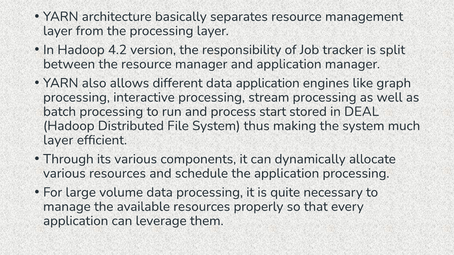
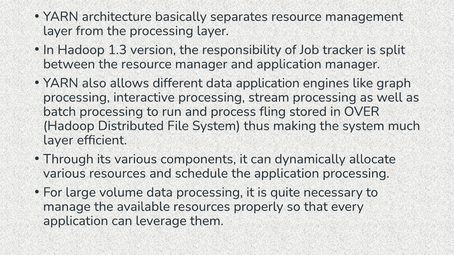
4.2: 4.2 -> 1.3 (117, 50)
start: start -> fling (273, 112)
DEAL: DEAL -> OVER (362, 112)
